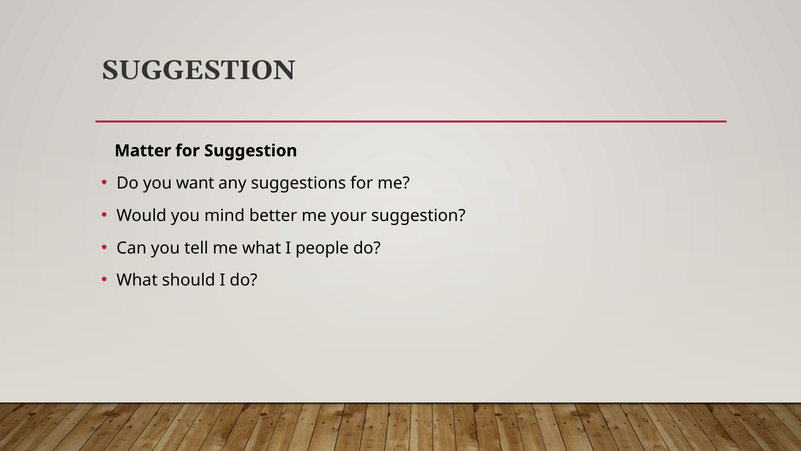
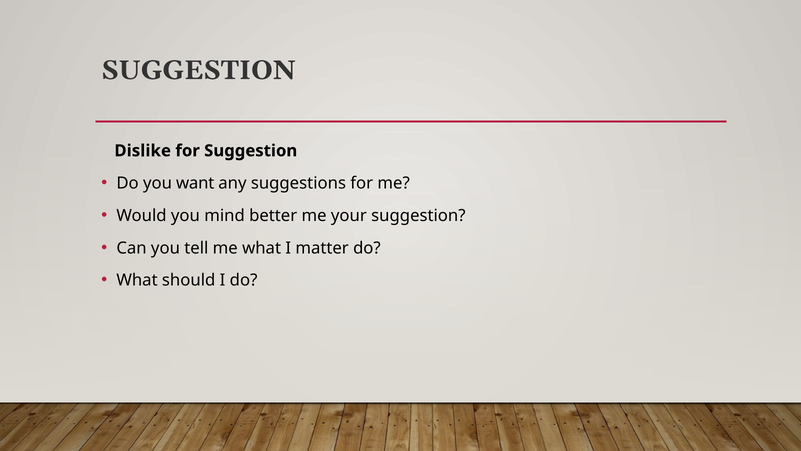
Matter: Matter -> Dislike (143, 151)
people: people -> matter (322, 248)
